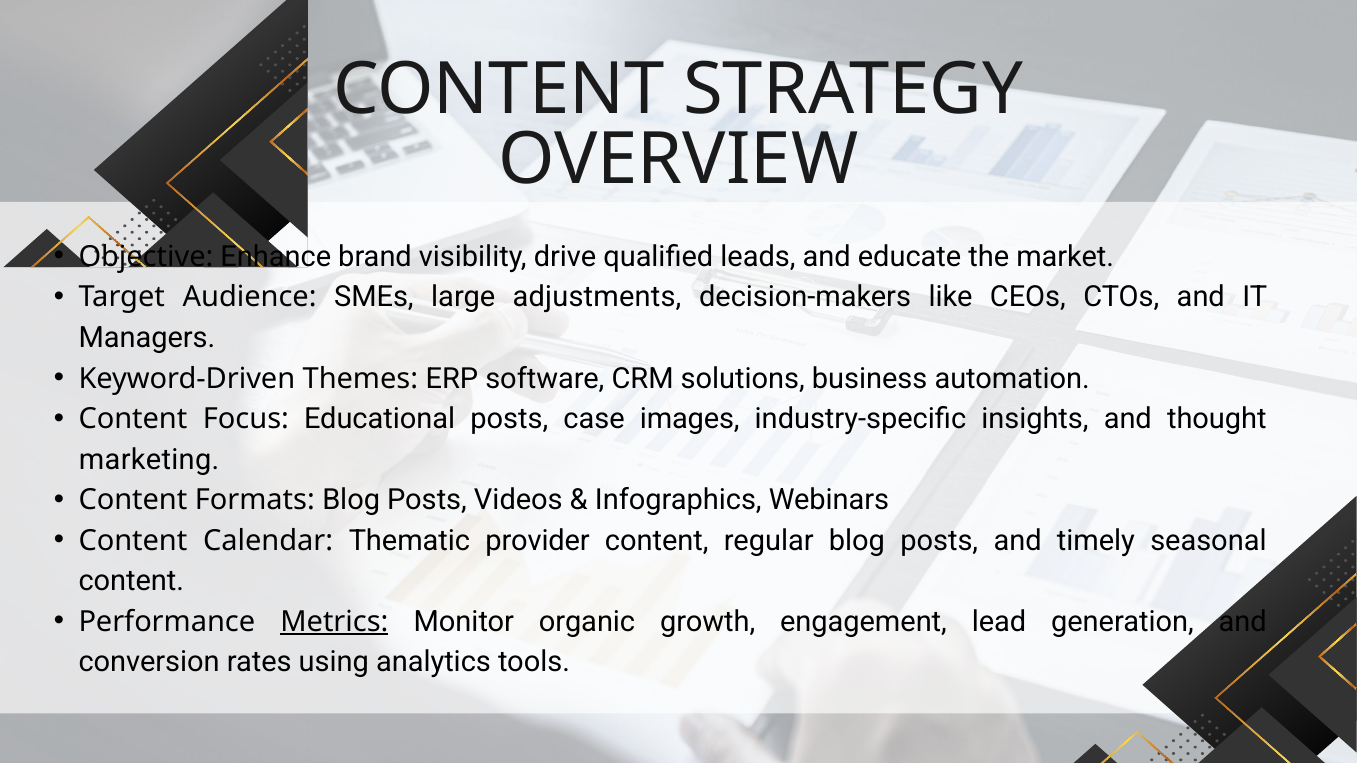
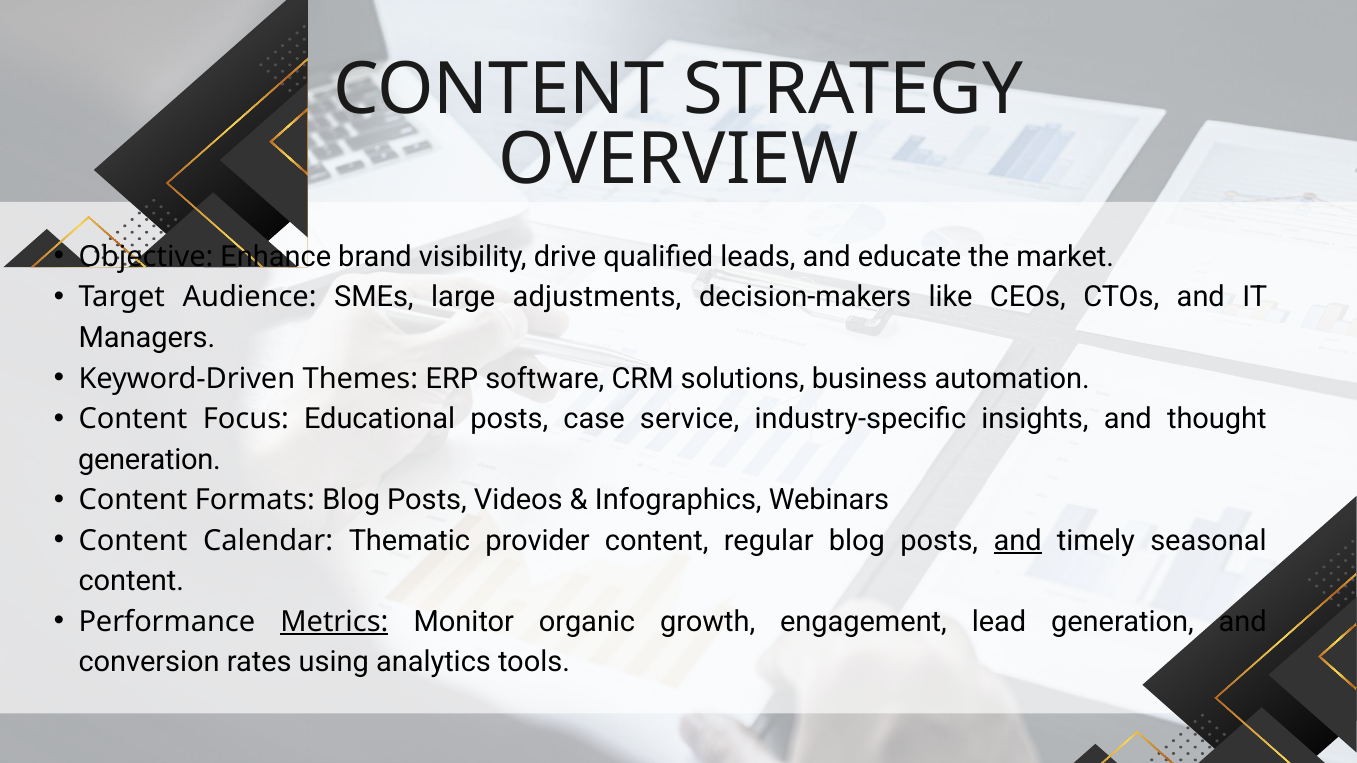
images: images -> service (690, 419)
marketing: marketing -> generation (149, 460)
and underline: none -> present (1018, 541)
